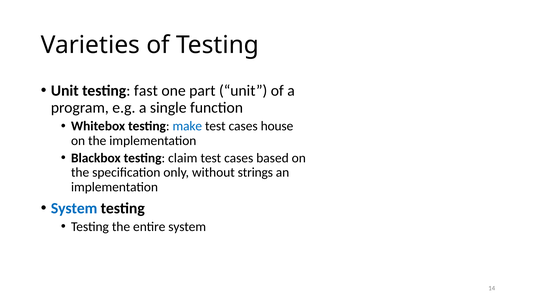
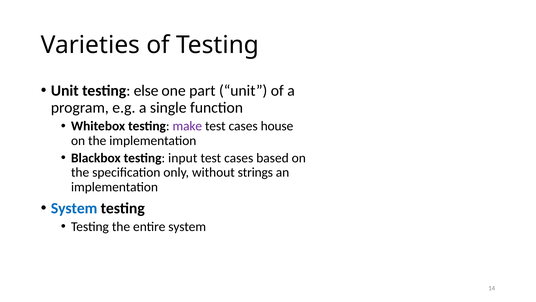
fast: fast -> else (146, 91)
make colour: blue -> purple (187, 126)
claim: claim -> input (183, 158)
